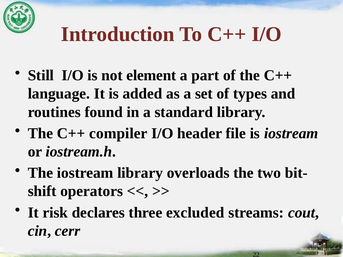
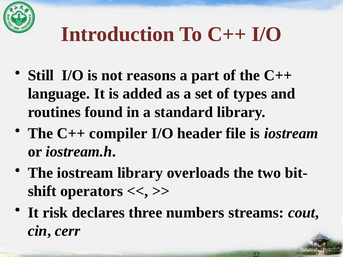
element: element -> reasons (151, 76)
excluded: excluded -> numbers (195, 213)
